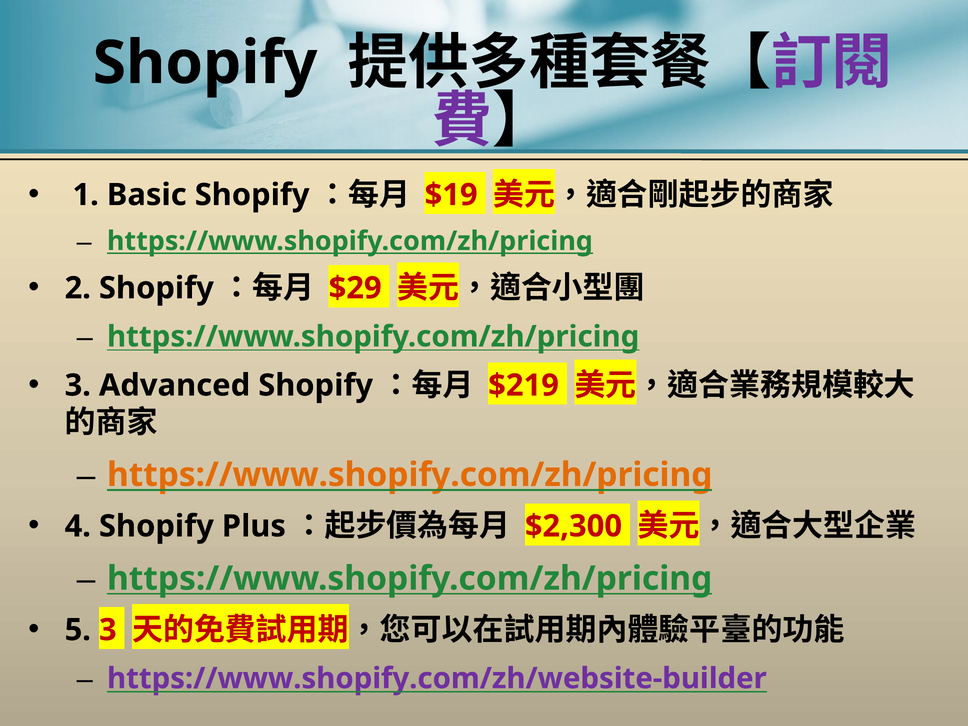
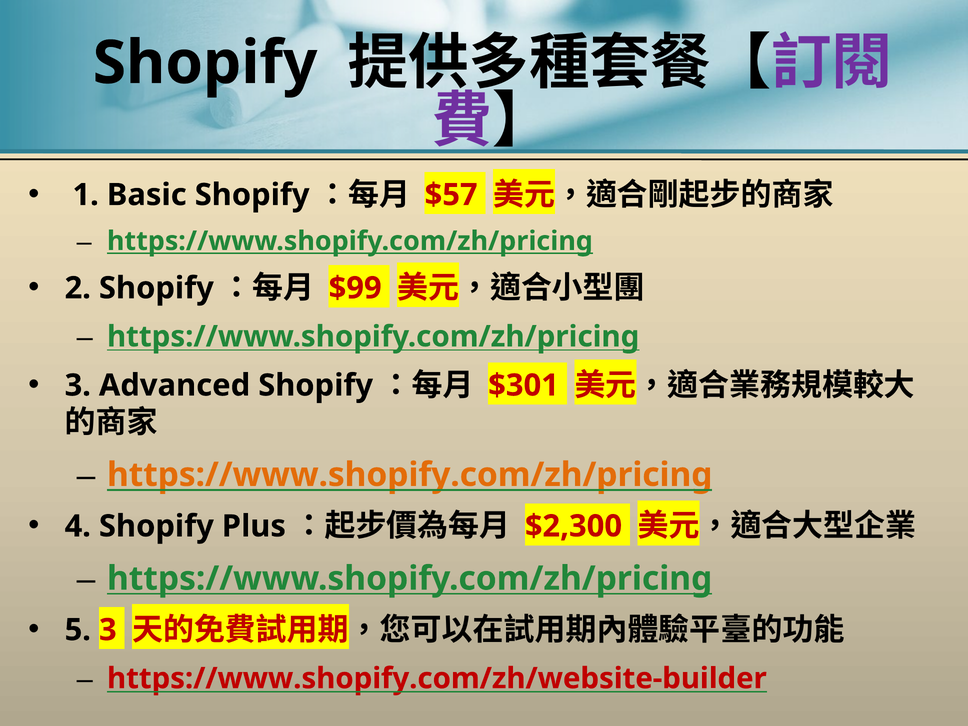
$19: $19 -> $57 (451, 195)
$29: $29 -> $99 (355, 288)
$219: $219 -> $301 (524, 385)
https://www.shopify.com/zh/website-builder colour: purple -> red (437, 678)
